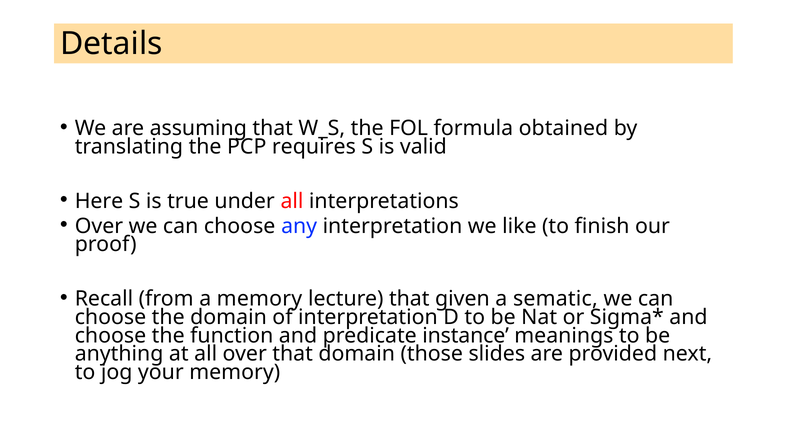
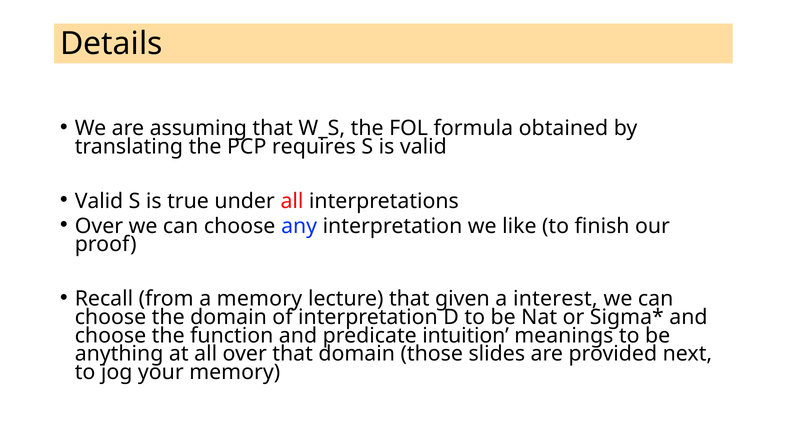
Here: Here -> Valid (99, 201)
sematic: sematic -> interest (555, 299)
instance: instance -> intuition (466, 336)
